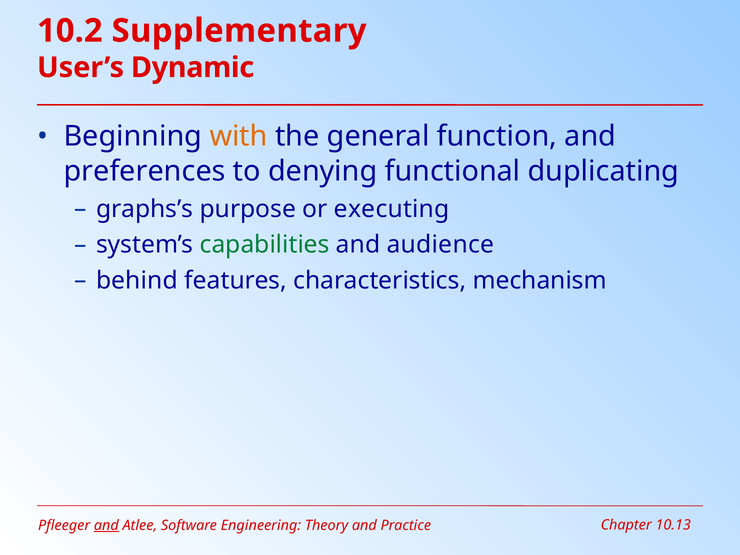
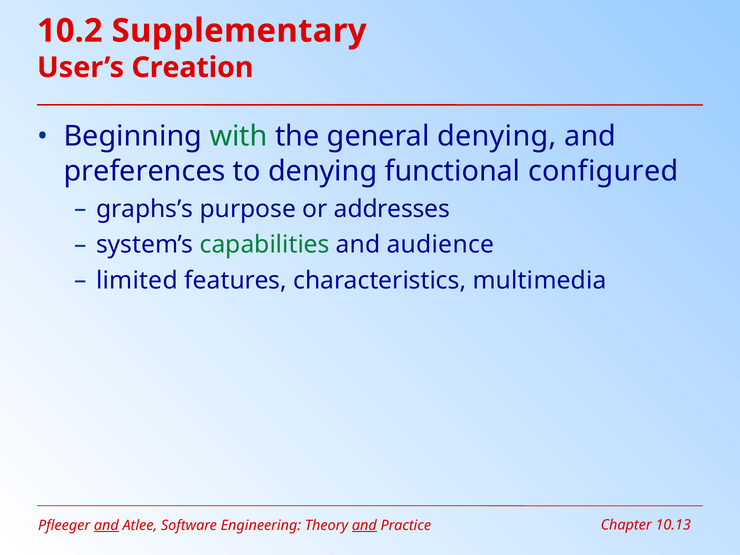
Dynamic: Dynamic -> Creation (192, 68)
with colour: orange -> green (239, 136)
general function: function -> denying (497, 136)
duplicating: duplicating -> configured (603, 171)
executing: executing -> addresses (392, 209)
behind: behind -> limited (137, 281)
mechanism: mechanism -> multimedia (540, 281)
and underline: none -> present (364, 525)
